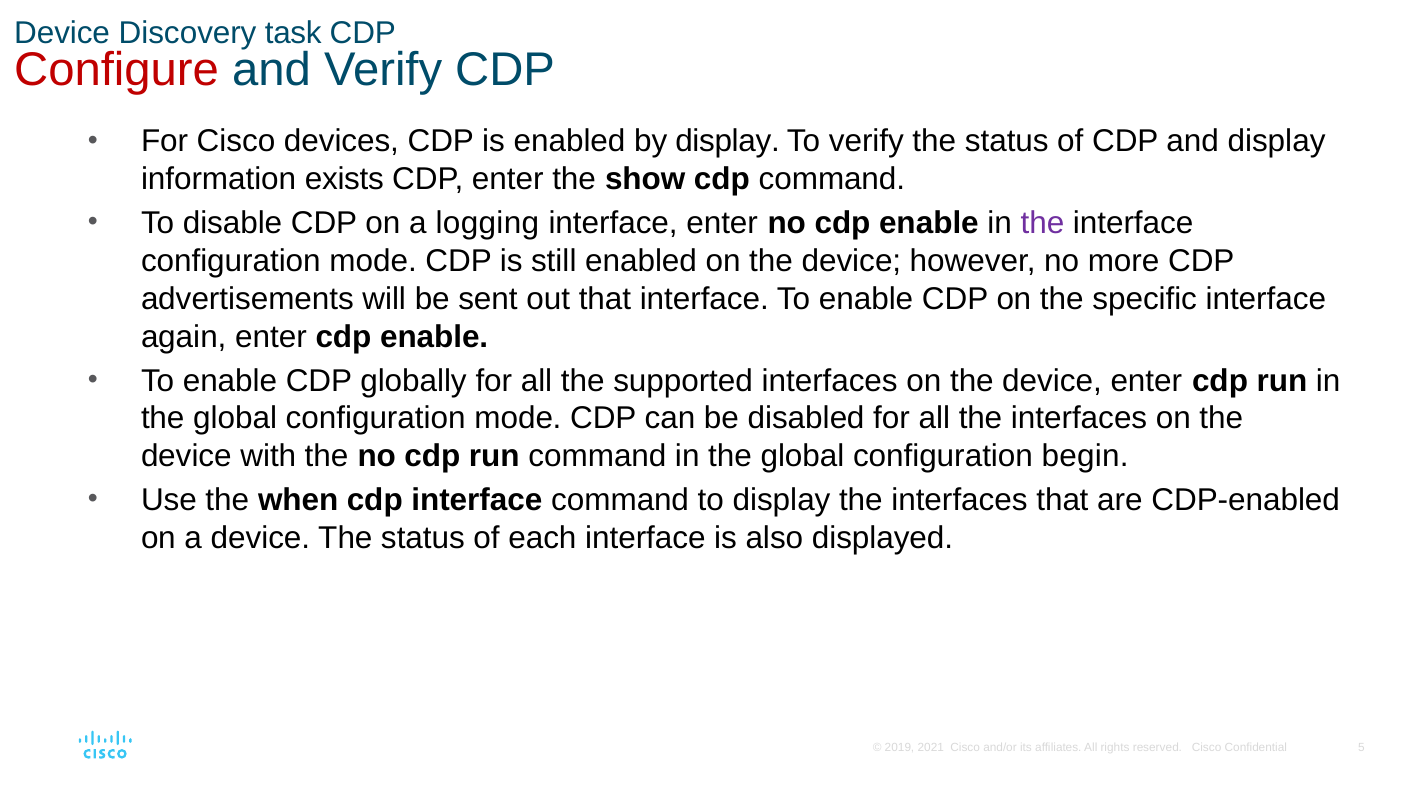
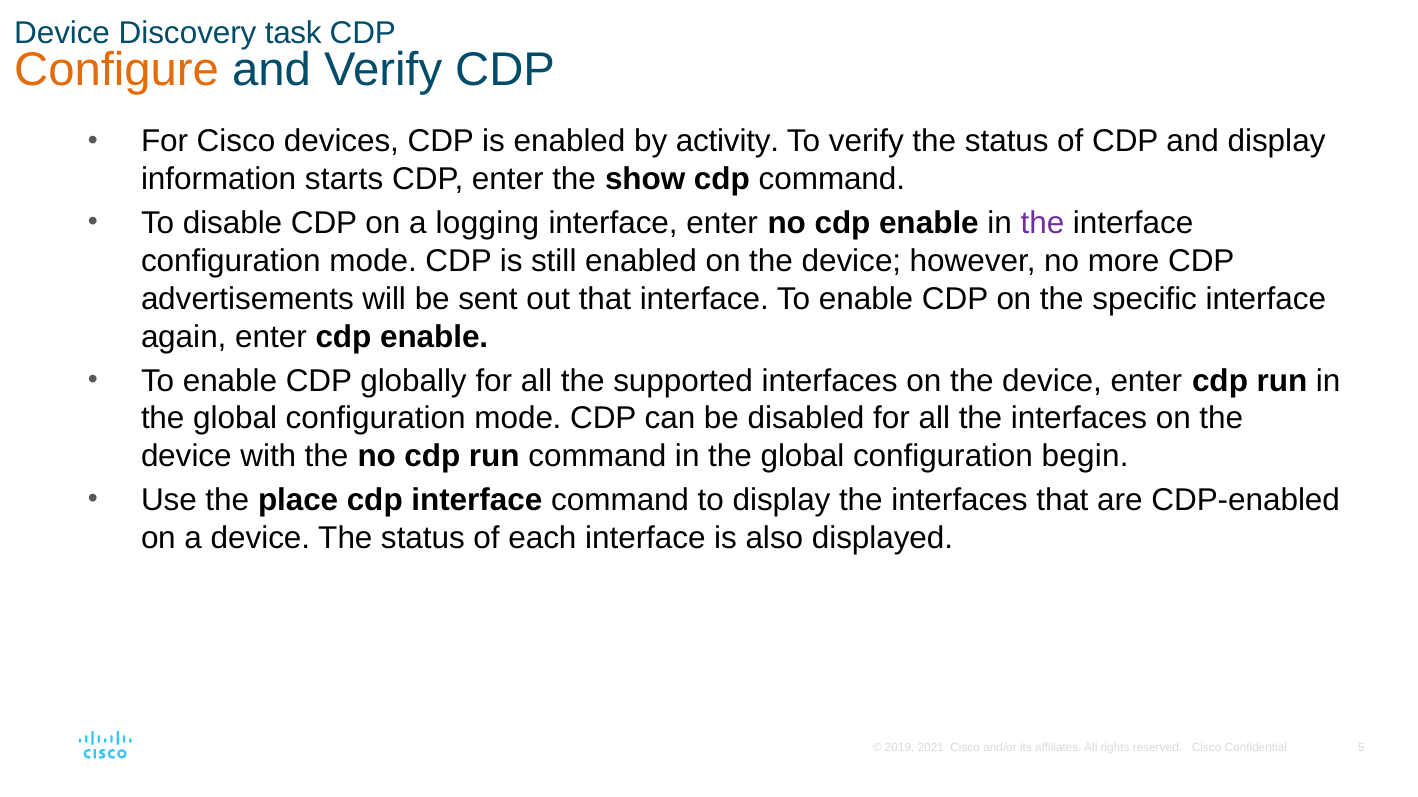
Configure colour: red -> orange (117, 70)
by display: display -> activity (727, 142)
exists: exists -> starts (344, 179)
when: when -> place (298, 501)
